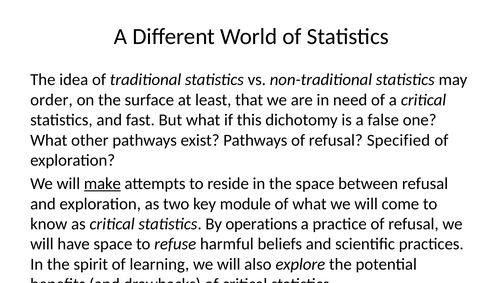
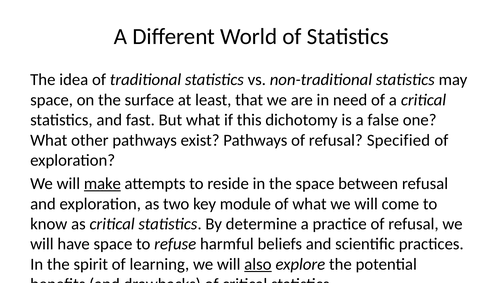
order: order -> space (52, 100)
operations: operations -> determine (261, 224)
also underline: none -> present (258, 264)
